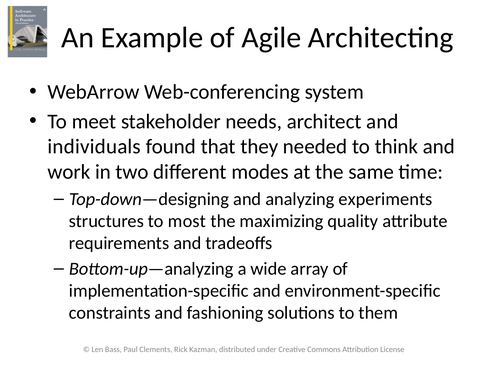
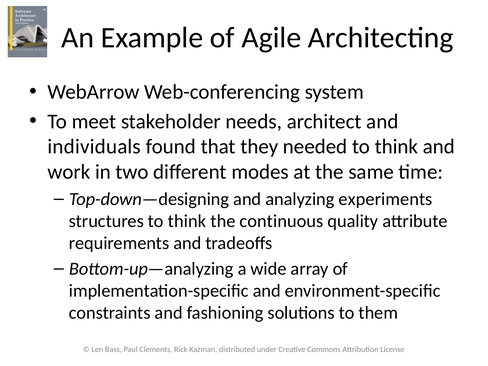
structures to most: most -> think (187, 221)
maximizing: maximizing -> continuous (281, 221)
